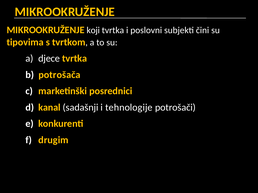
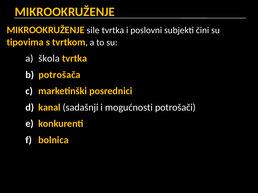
koji: koji -> sile (93, 30)
djece: djece -> škola (49, 59)
tehnologije: tehnologije -> mogućnosti (129, 108)
drugim: drugim -> bolnica (53, 140)
